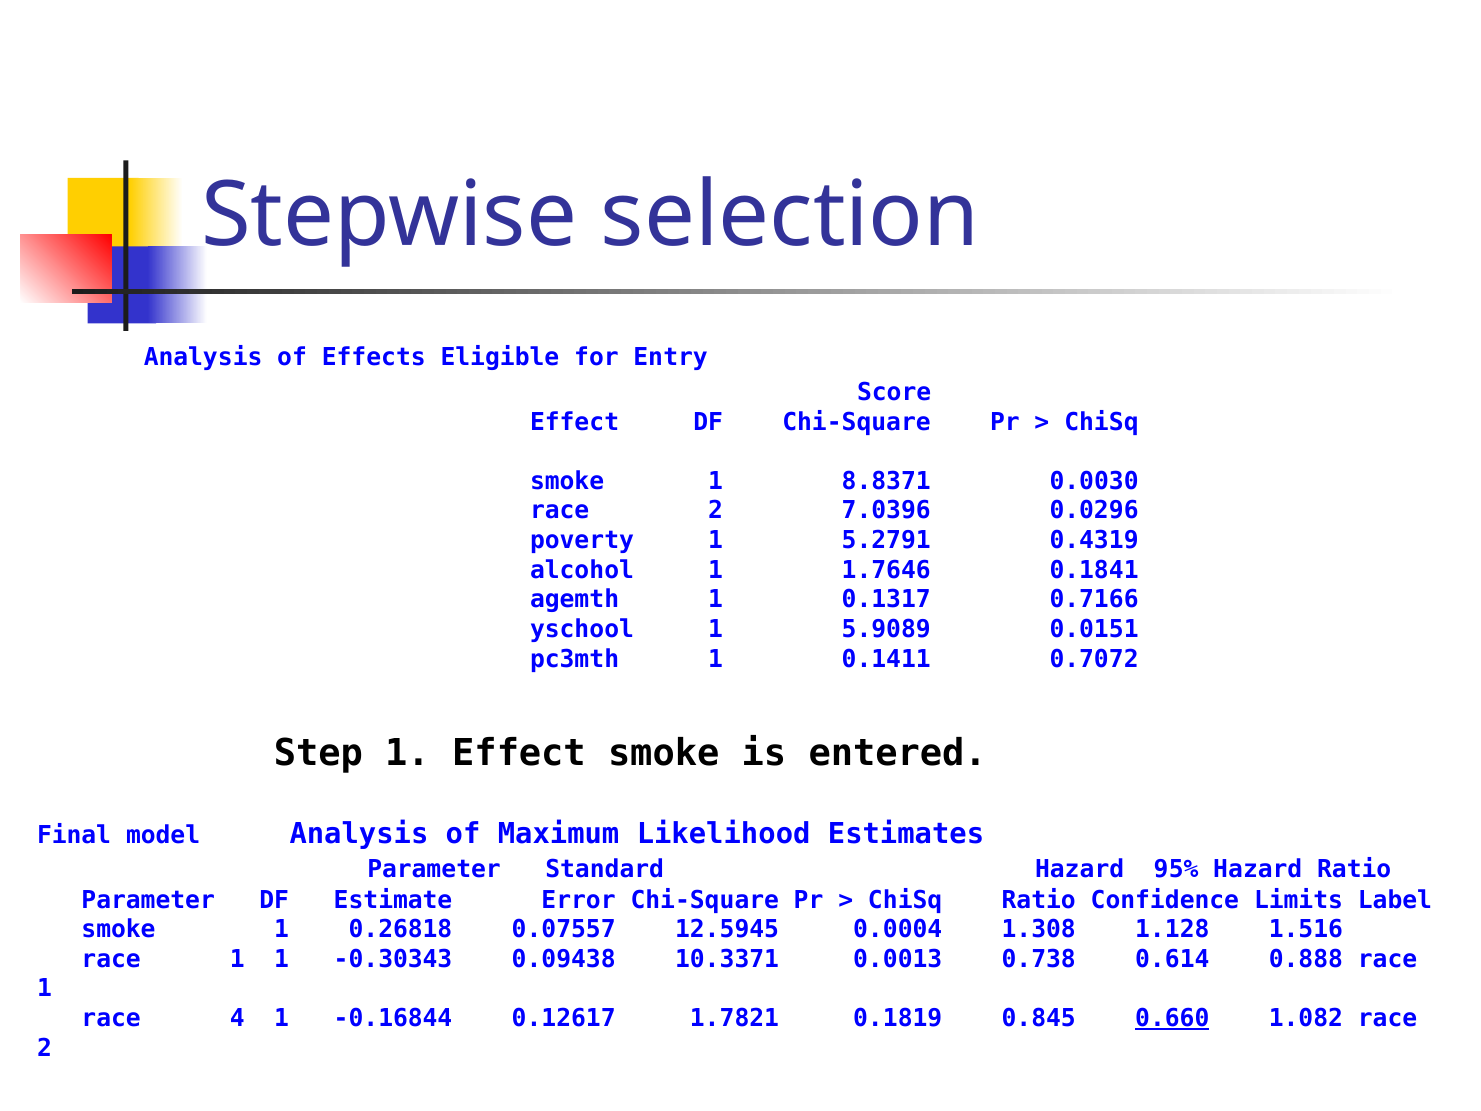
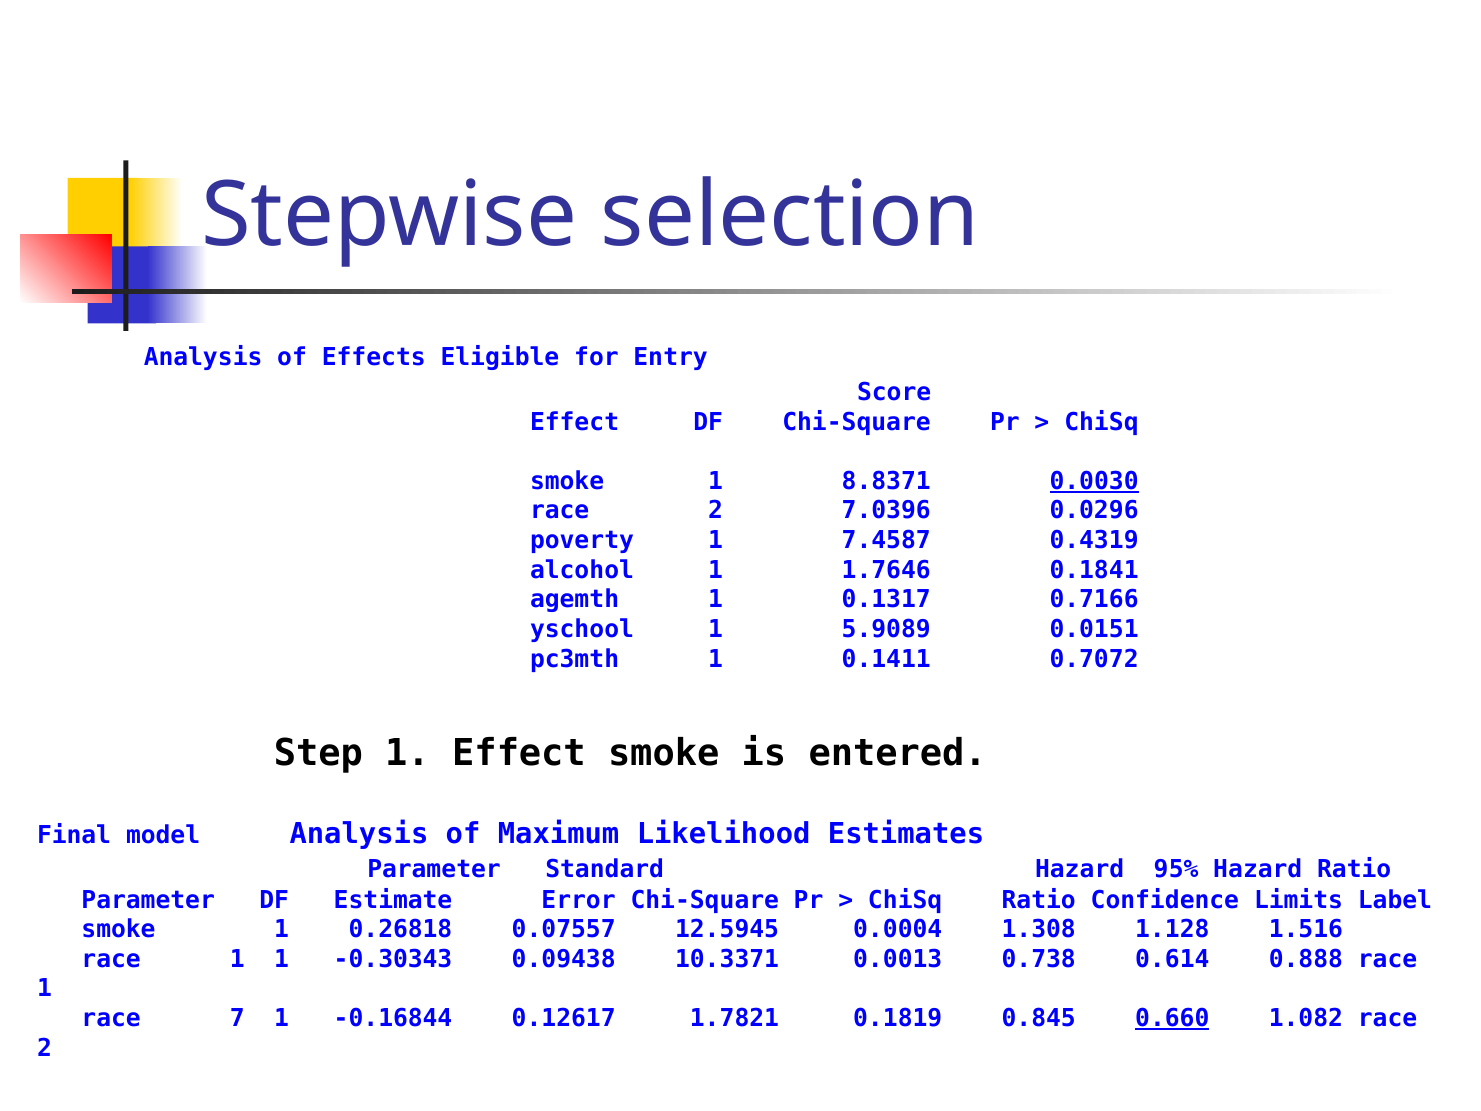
0.0030 underline: none -> present (1094, 481)
5.2791: 5.2791 -> 7.4587 (886, 540)
4: 4 -> 7 (237, 1018)
